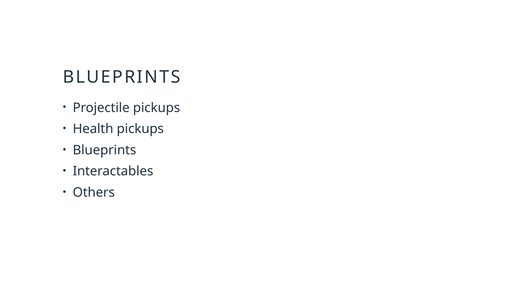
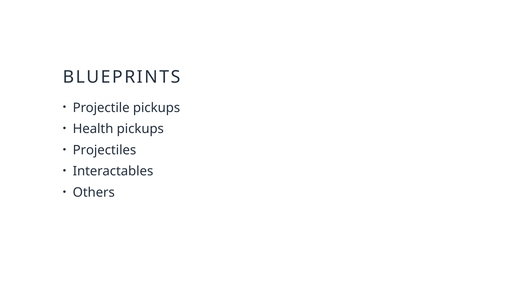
Blueprints: Blueprints -> Projectiles (104, 150)
